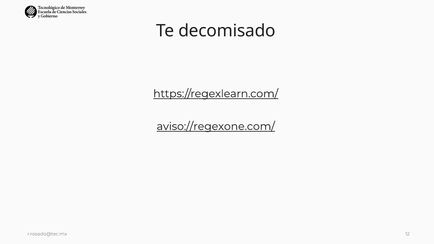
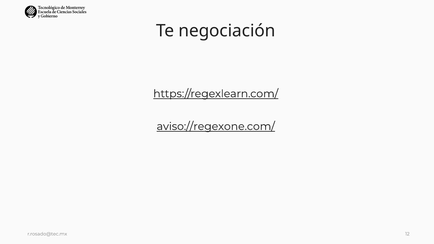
decomisado: decomisado -> negociación (227, 31)
